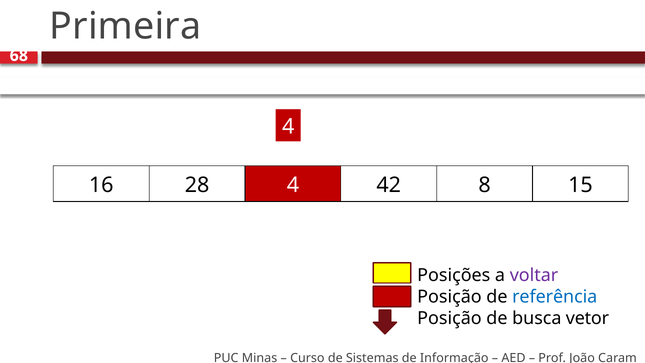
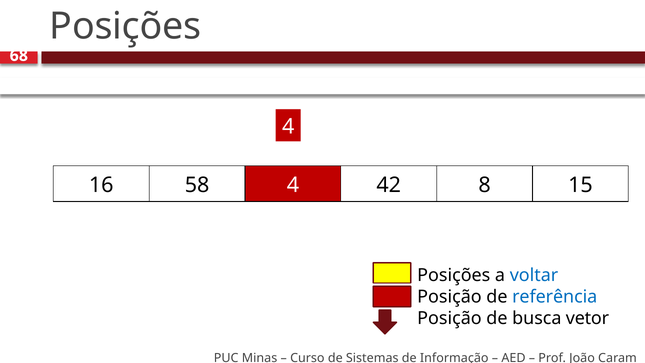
Primeira: Primeira -> Posições (125, 26)
28: 28 -> 58 (197, 185)
voltar colour: purple -> blue (534, 275)
